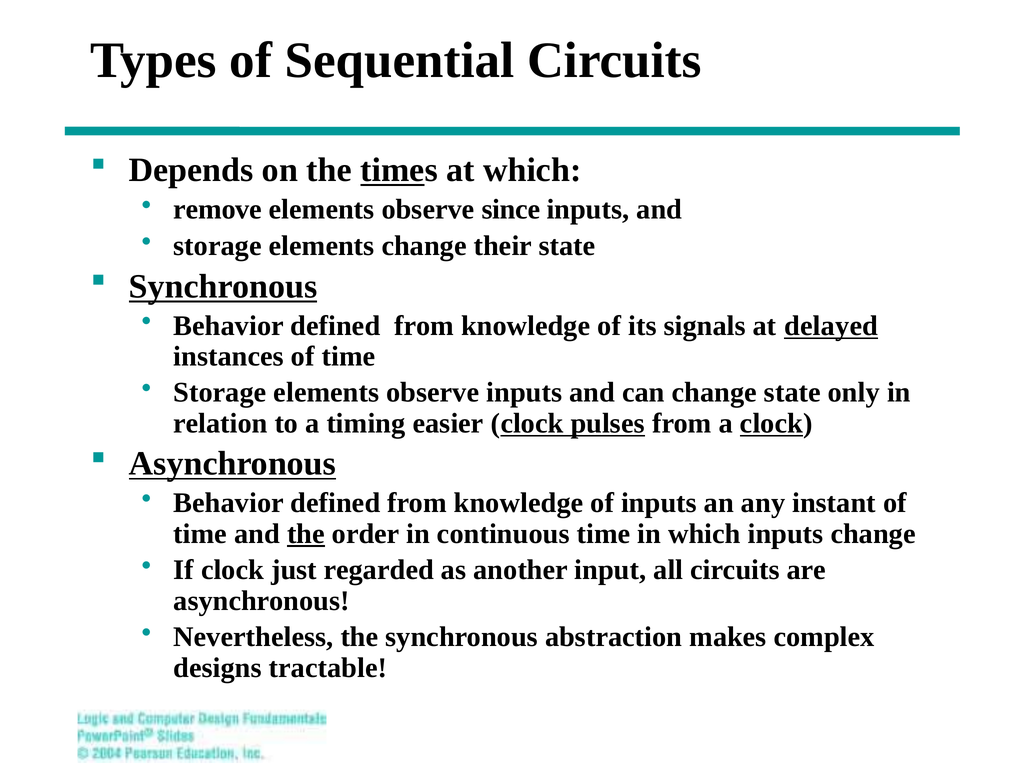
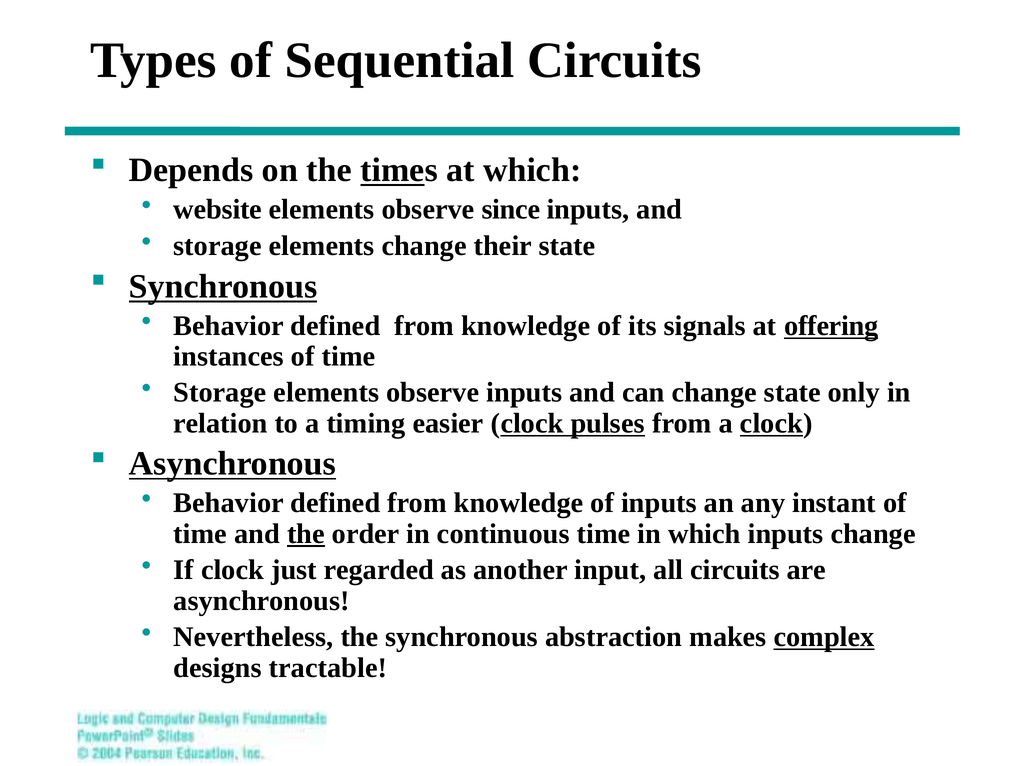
remove: remove -> website (218, 209)
delayed: delayed -> offering (831, 326)
complex underline: none -> present (824, 637)
